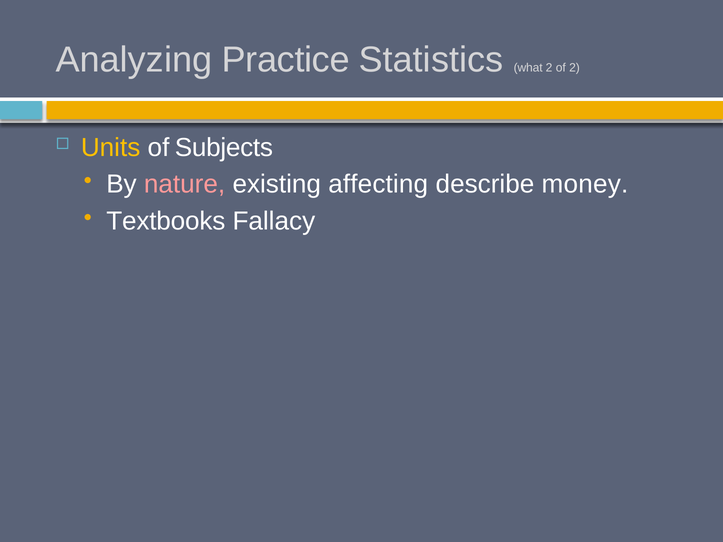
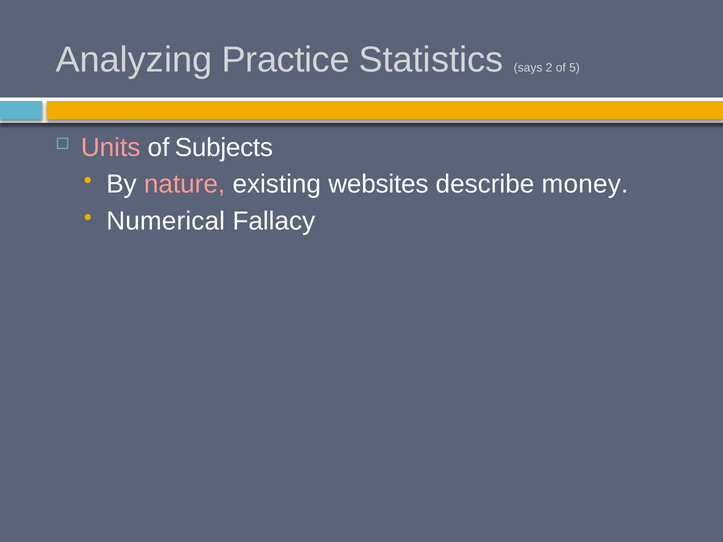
what: what -> says (528, 68)
of 2: 2 -> 5 (574, 68)
Units colour: yellow -> pink (111, 148)
affecting: affecting -> websites (378, 184)
Textbooks: Textbooks -> Numerical (166, 221)
